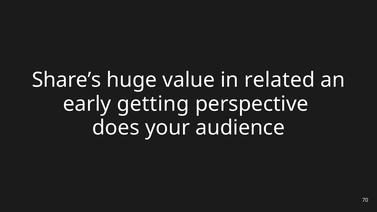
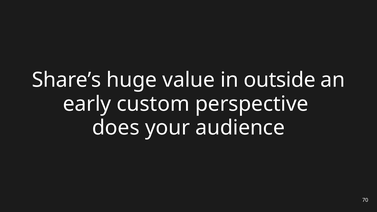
related: related -> outside (280, 80)
getting: getting -> custom (153, 104)
